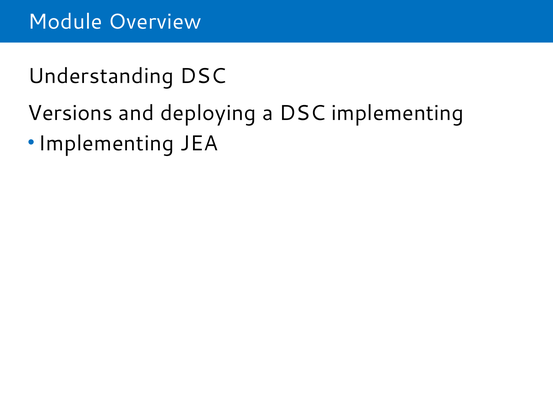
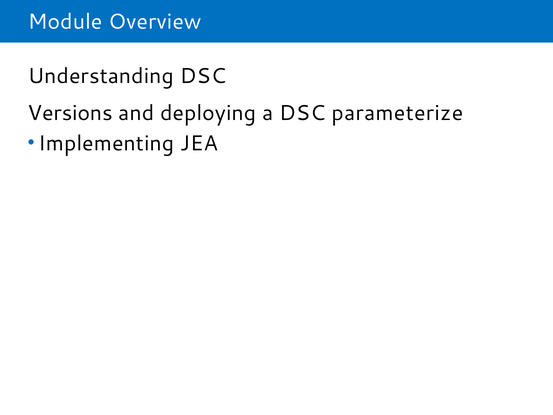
DSC implementing: implementing -> parameterize (397, 113)
